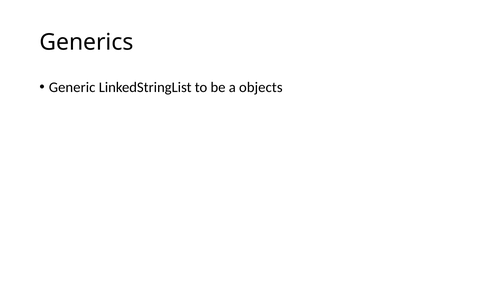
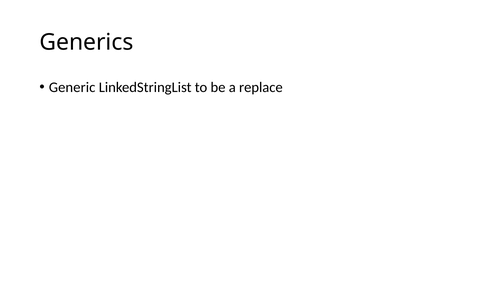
objects: objects -> replace (261, 87)
